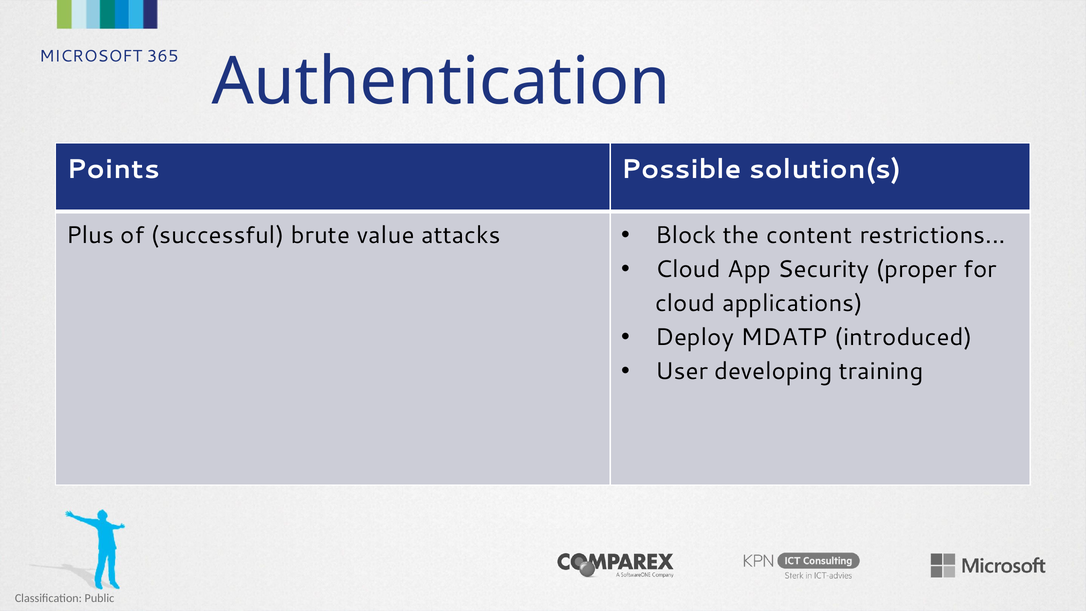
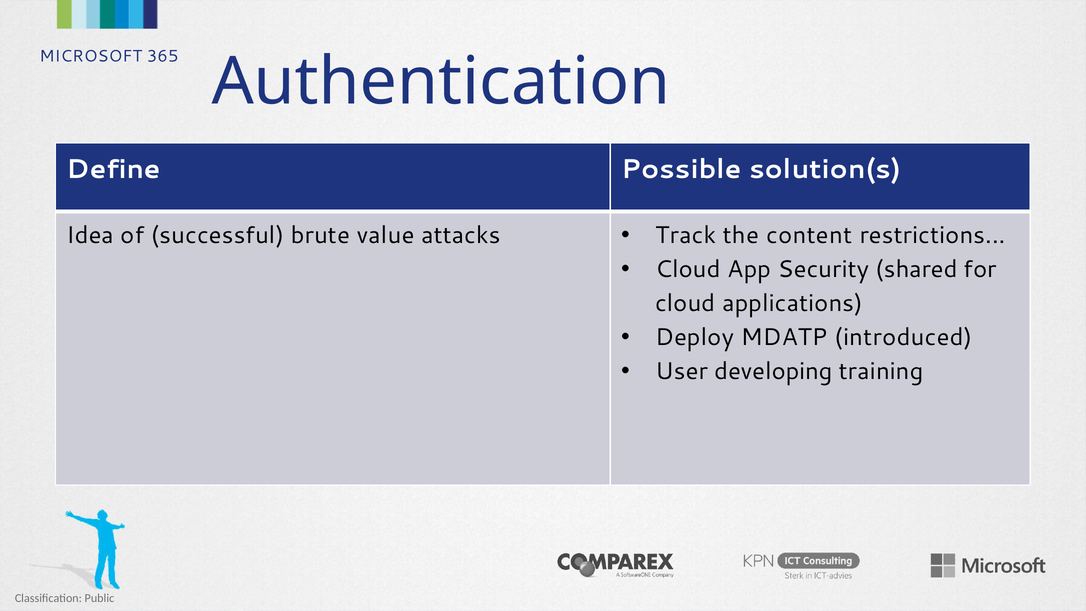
Points: Points -> Define (113, 169)
Plus: Plus -> Idea (90, 235)
Block: Block -> Track (686, 235)
proper: proper -> shared (917, 269)
